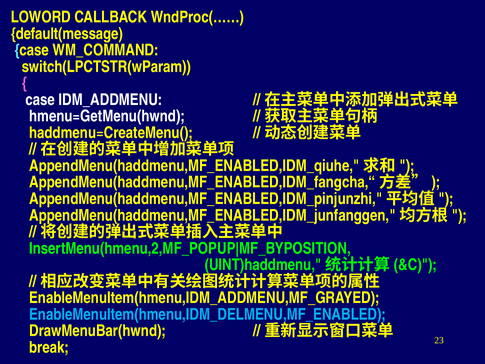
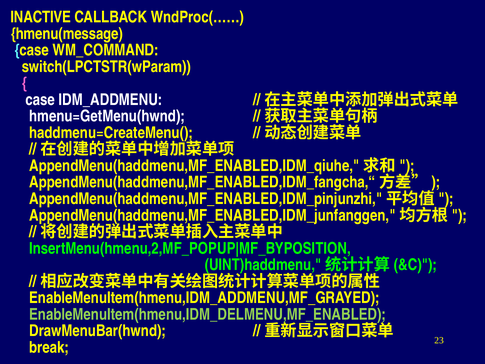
LOWORD: LOWORD -> INACTIVE (41, 17)
default(message: default(message -> hmenu(message (67, 34)
EnableMenuItem(hmenu,IDM_DELMENU,MF_ENABLED colour: light blue -> light green (208, 314)
